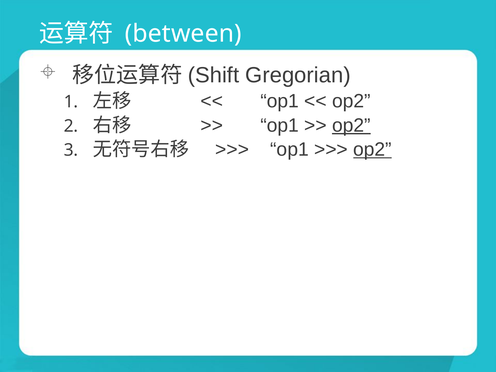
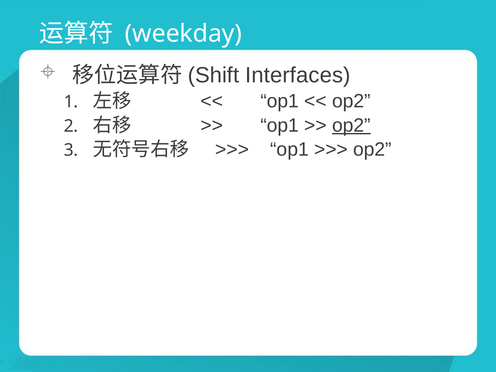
between: between -> weekday (183, 34)
Gregorian: Gregorian -> Interfaces (298, 75)
op2 underline: present -> none (372, 150)
